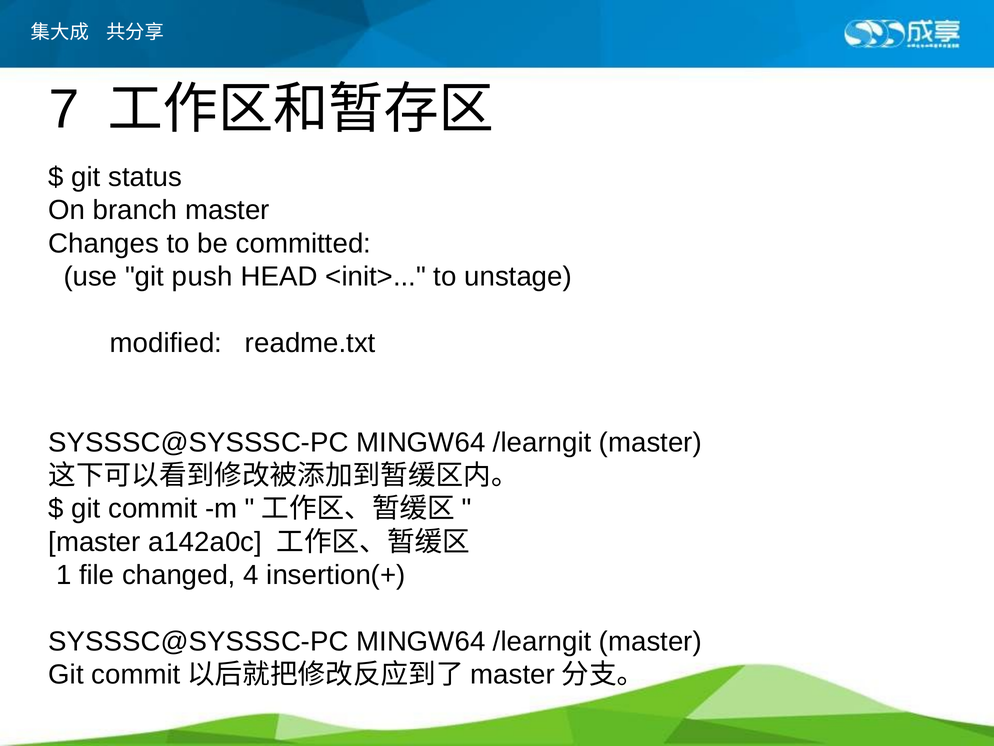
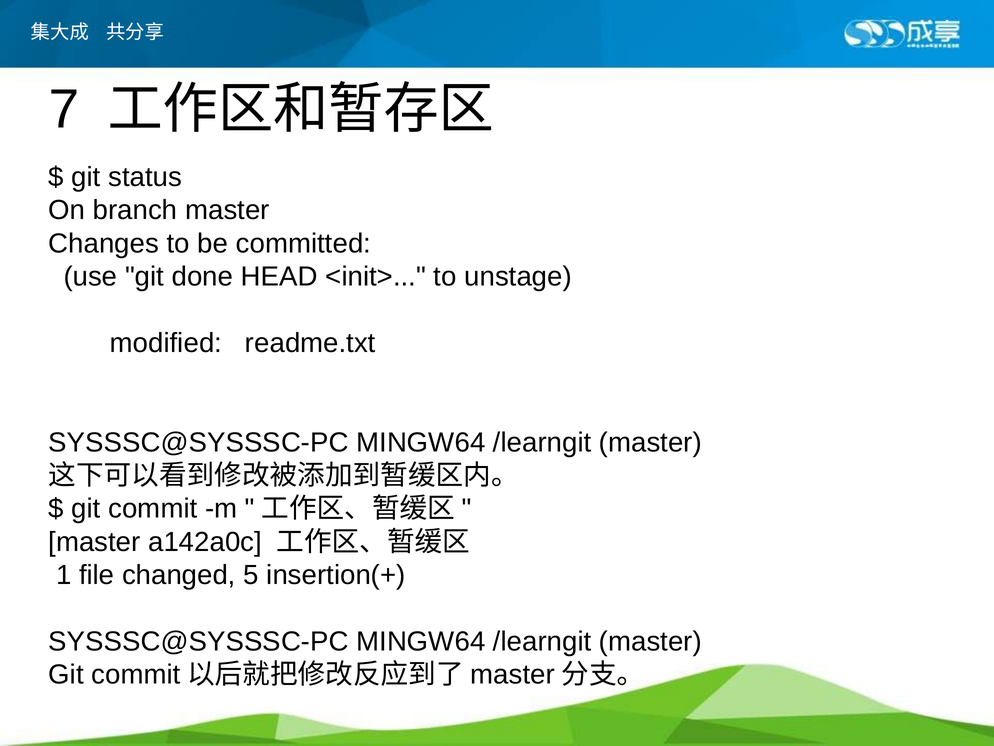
push: push -> done (202, 276)
4: 4 -> 5 (251, 575)
